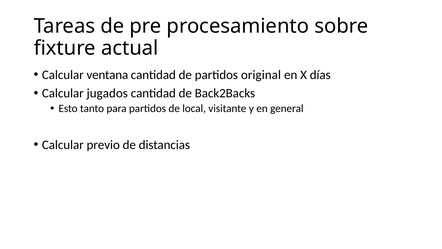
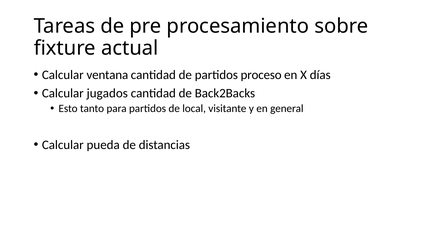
original: original -> proceso (261, 75)
previo: previo -> pueda (103, 145)
